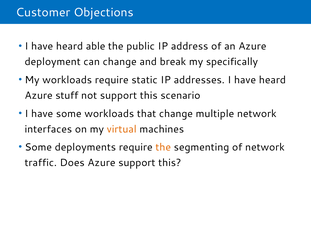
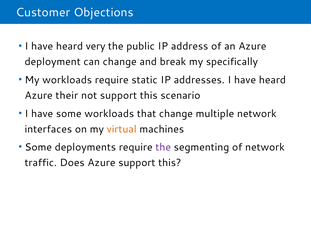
able: able -> very (96, 46)
stuff: stuff -> their (67, 96)
the colour: orange -> purple (163, 147)
